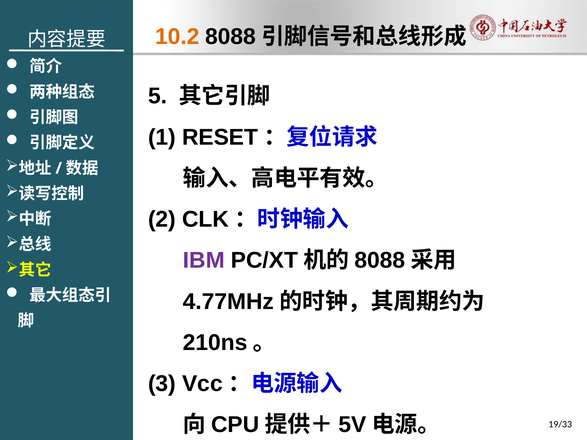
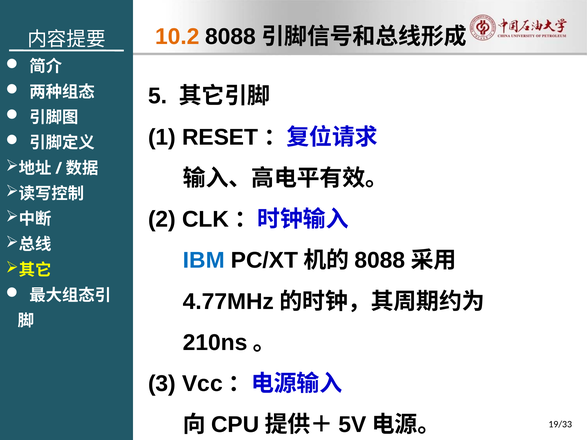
IBM colour: purple -> blue (204, 261)
